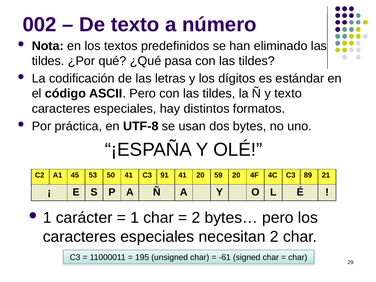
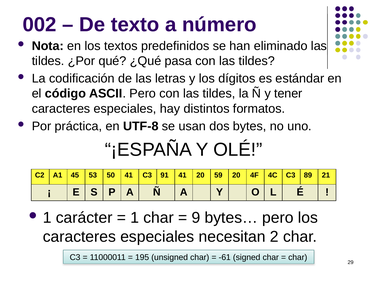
y texto: texto -> tener (288, 94)
2: 2 -> 9 (196, 218)
